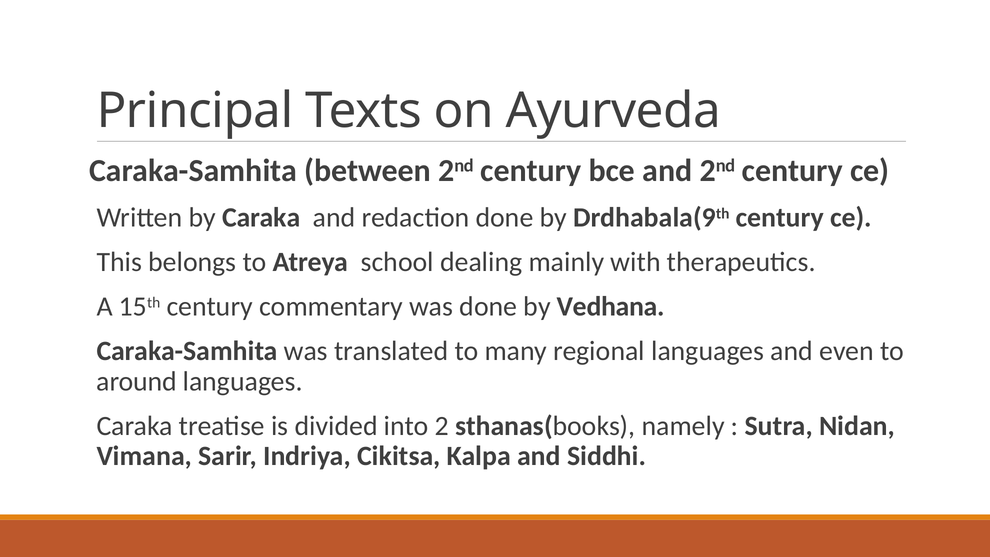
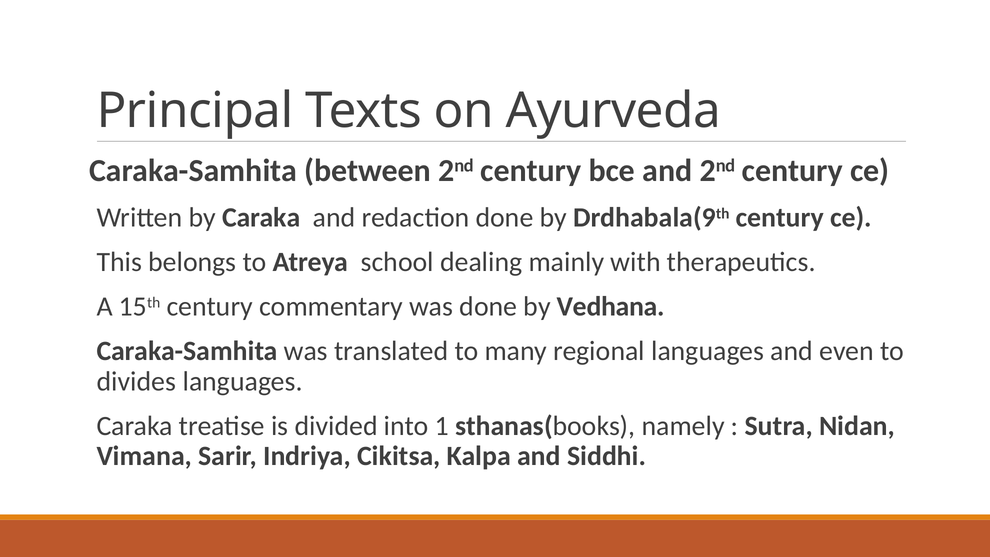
around: around -> divides (136, 381)
2: 2 -> 1 (442, 426)
